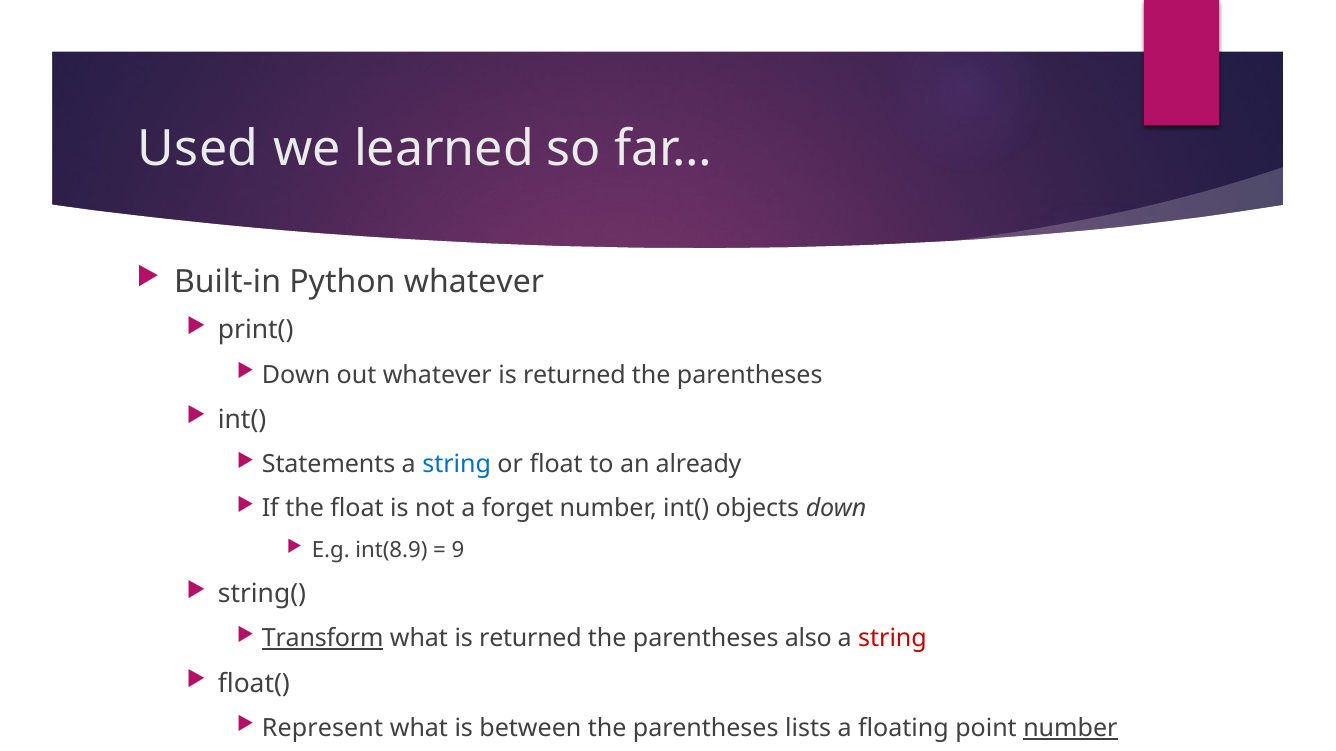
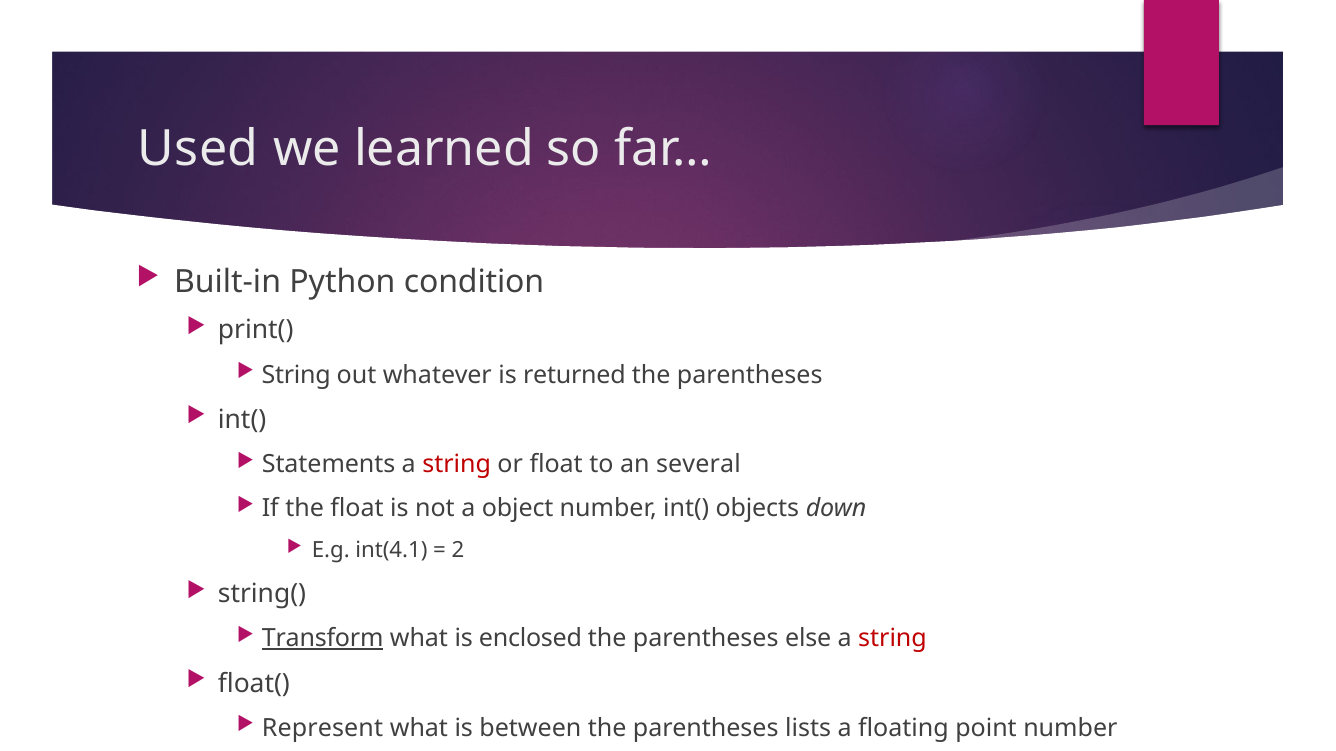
Python whatever: whatever -> condition (474, 282)
Down: Down -> String (296, 375)
string colour: blue -> red (457, 465)
already: already -> several (698, 465)
forget: forget -> object (518, 509)
int(8.9: int(8.9 -> int(4.1 (391, 551)
9: 9 -> 2 (458, 551)
what is returned: returned -> enclosed (530, 639)
also: also -> else (808, 639)
number underline: present -> none (1070, 729)
